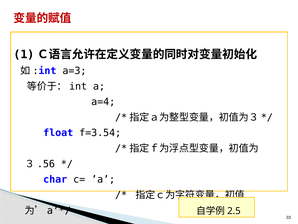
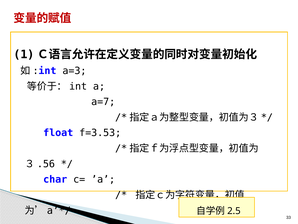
a=4: a=4 -> a=7 (103, 102)
f=3.54: f=3.54 -> f=3.53 (100, 133)
